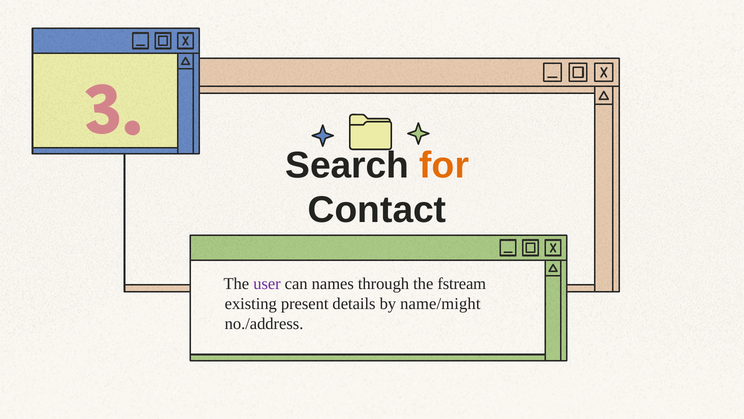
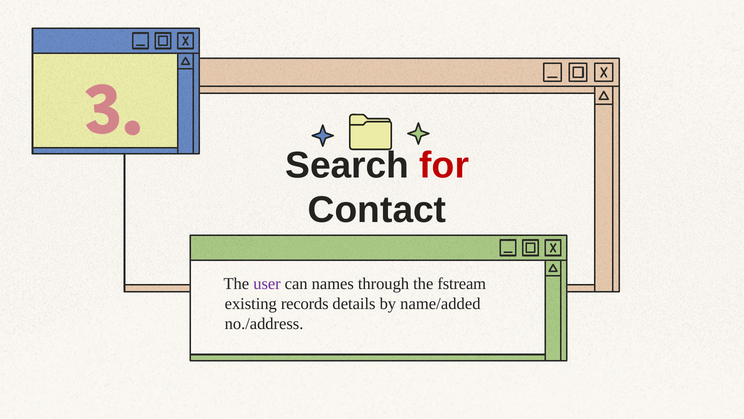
for colour: orange -> red (444, 165)
present: present -> records (305, 303)
name/might: name/might -> name/added (440, 303)
